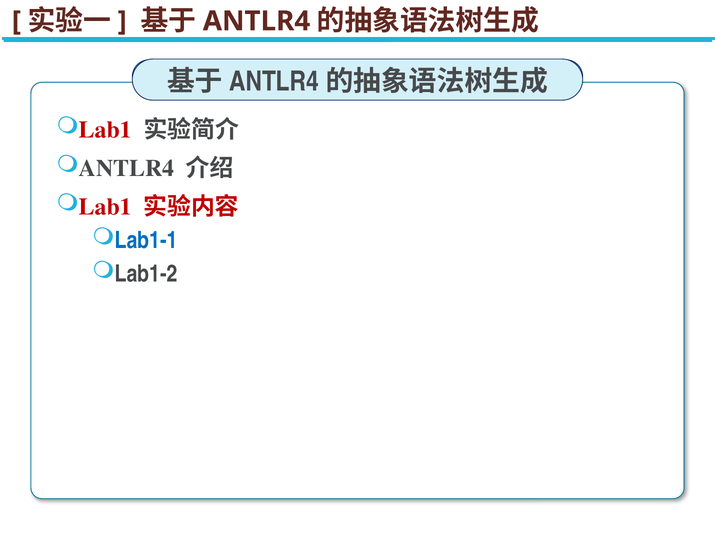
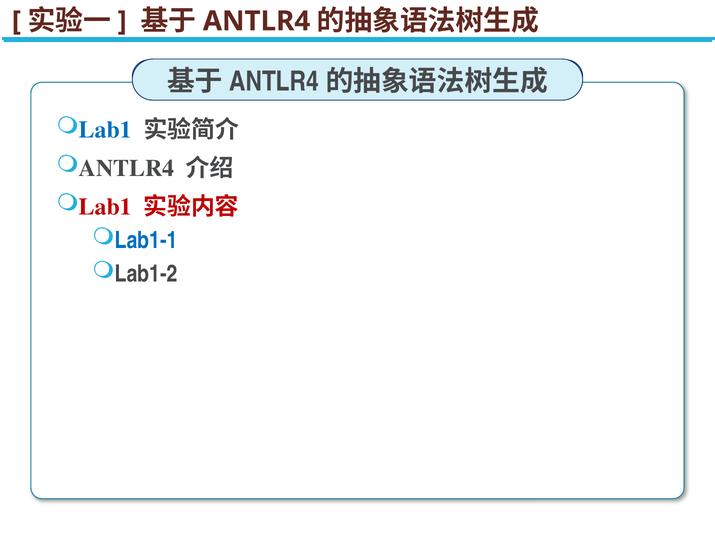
Lab1 colour: red -> blue (105, 130)
